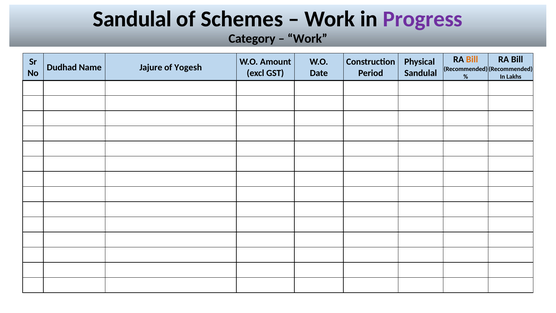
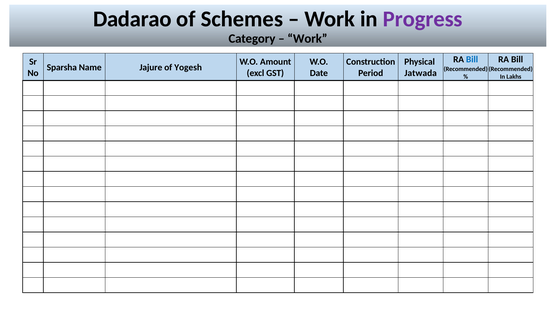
Sandulal: Sandulal -> Dadarao (132, 19)
Bill colour: orange -> blue (472, 59)
Dudhad: Dudhad -> Sparsha (62, 67)
Sandulal: Sandulal -> Jatwada (421, 73)
